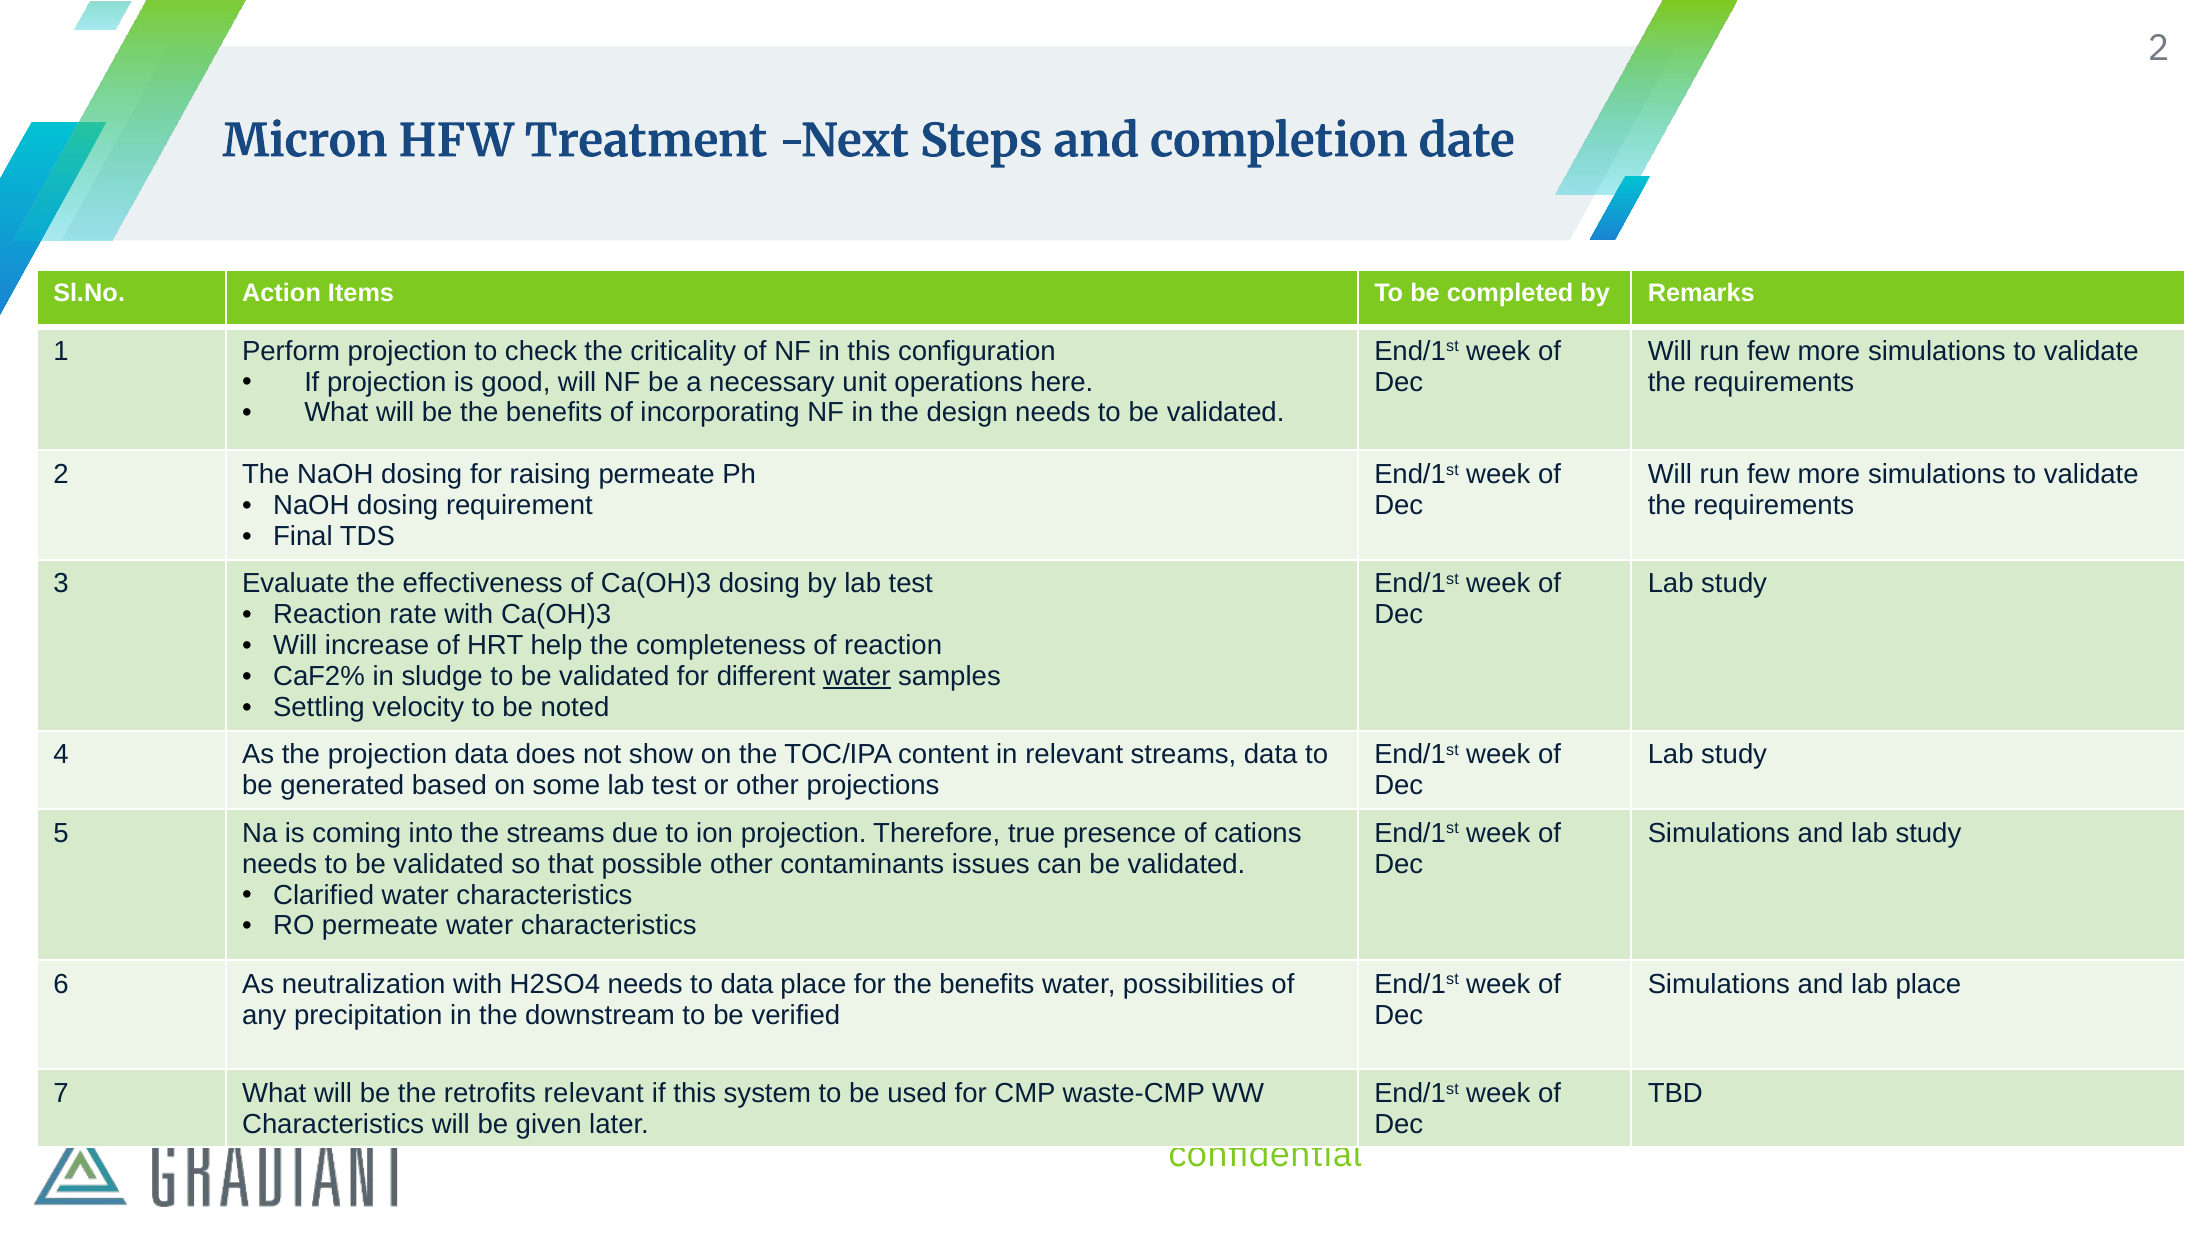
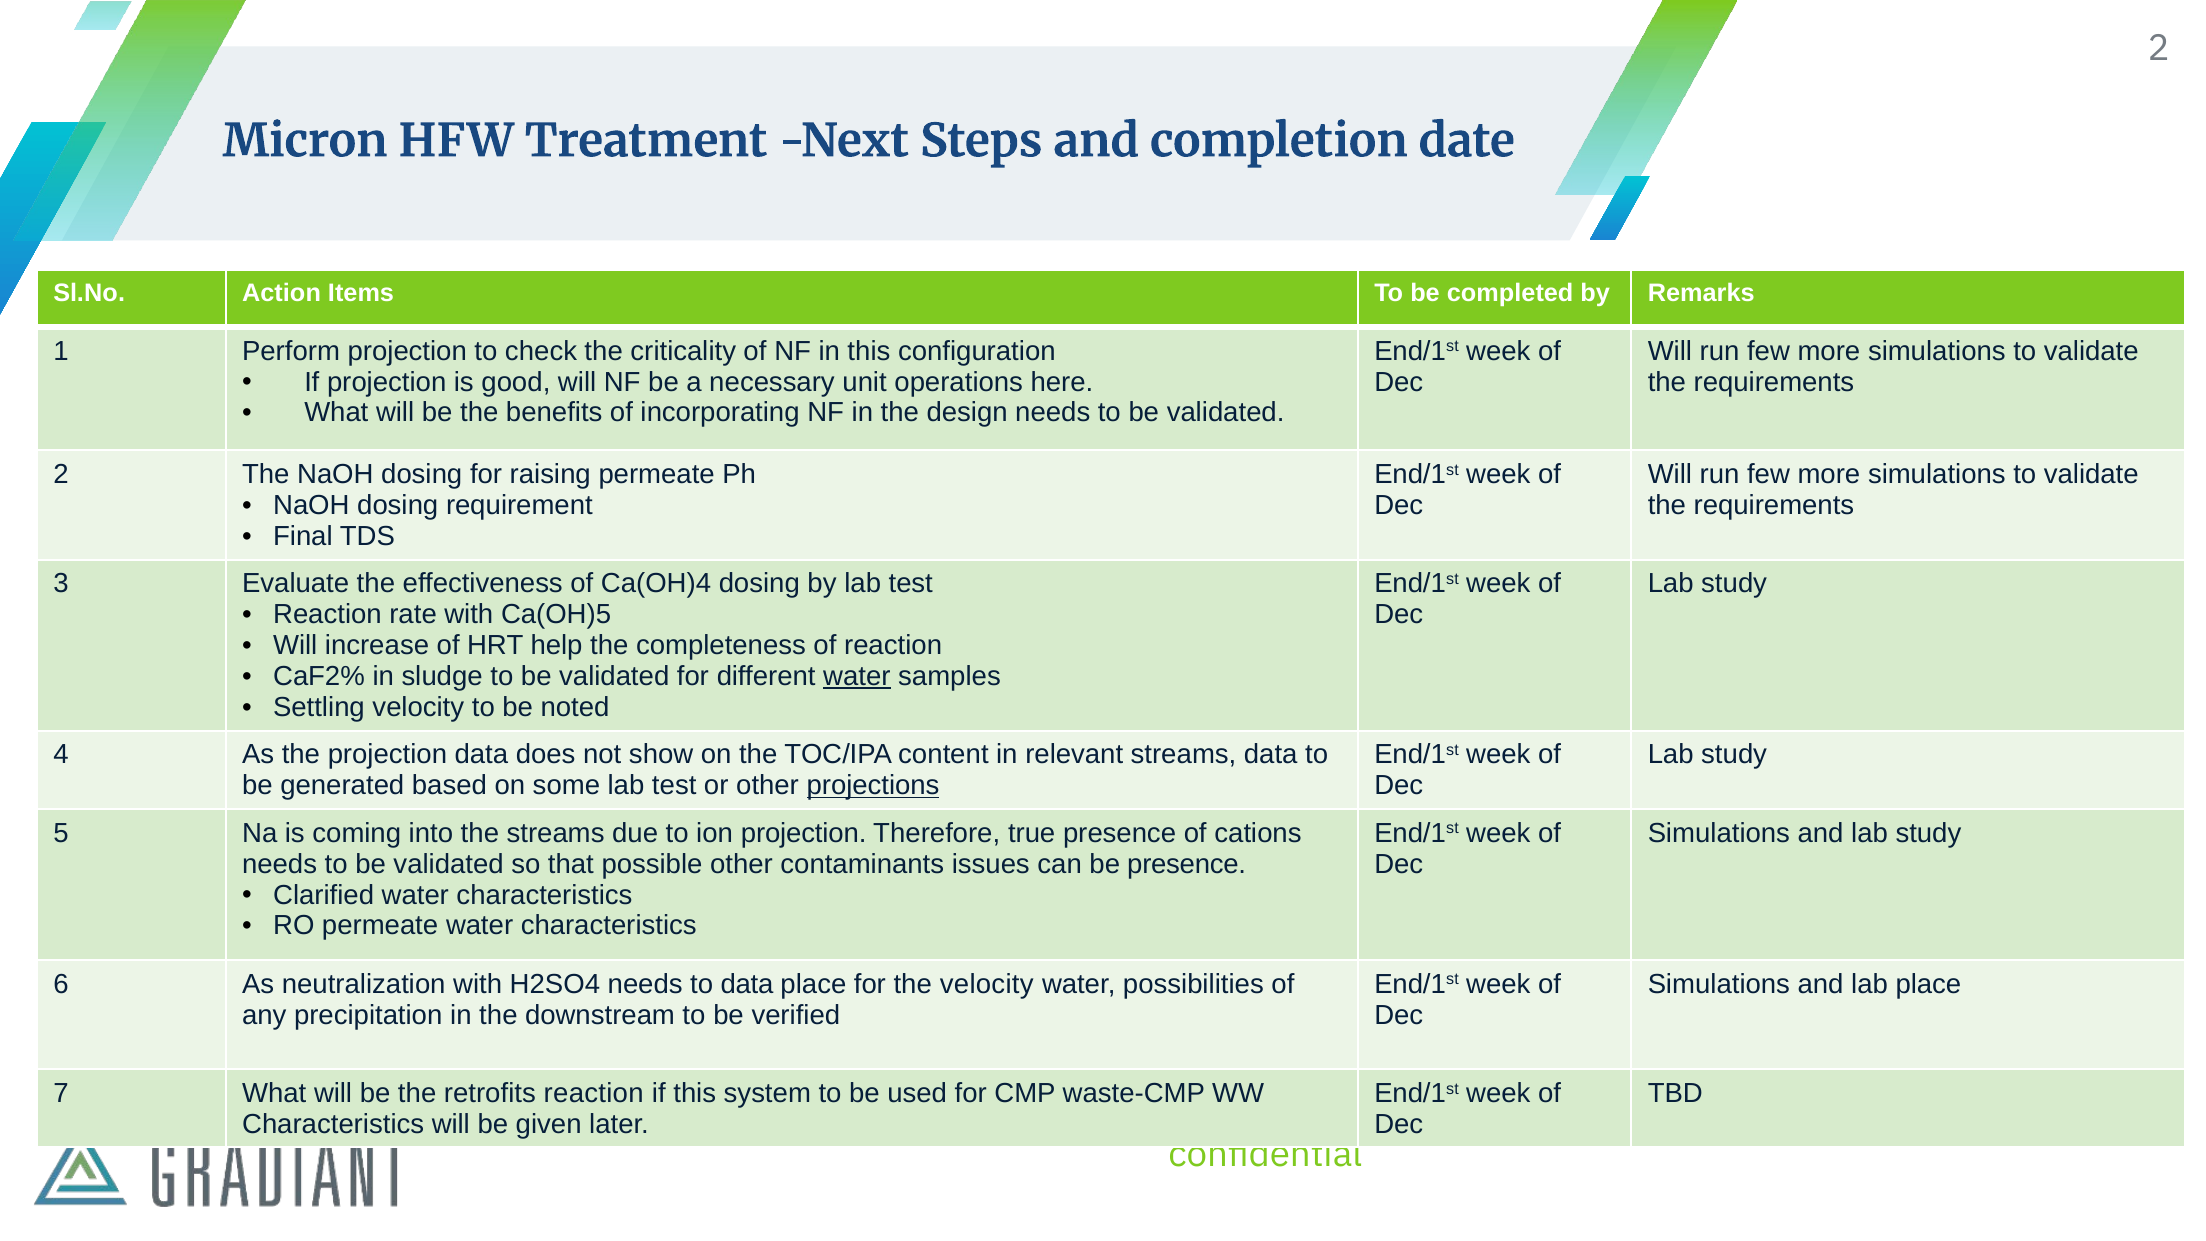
of Ca(OH)3: Ca(OH)3 -> Ca(OH)4 (656, 584)
with Ca(OH)3: Ca(OH)3 -> Ca(OH)5 (556, 615)
projections underline: none -> present (873, 786)
can be validated: validated -> presence (1187, 864)
for the benefits: benefits -> velocity (987, 984)
retrofits relevant: relevant -> reaction (594, 1093)
